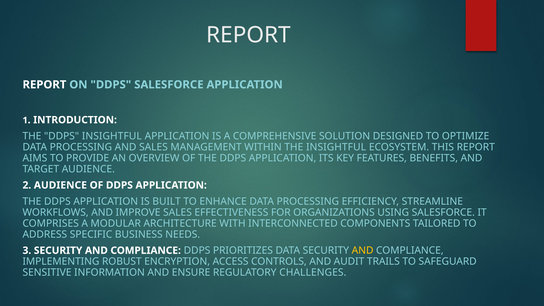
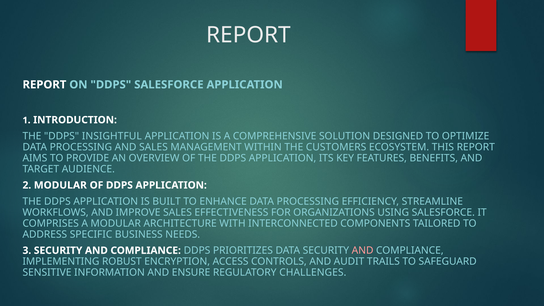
THE INSIGHTFUL: INSIGHTFUL -> CUSTOMERS (336, 147)
2 AUDIENCE: AUDIENCE -> MODULAR (60, 185)
AND colour: yellow -> pink (363, 250)
